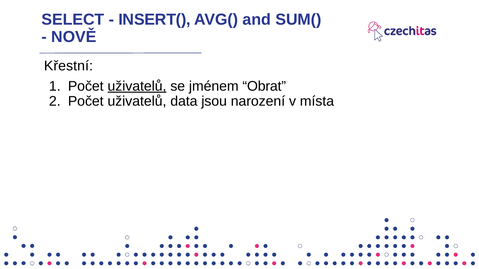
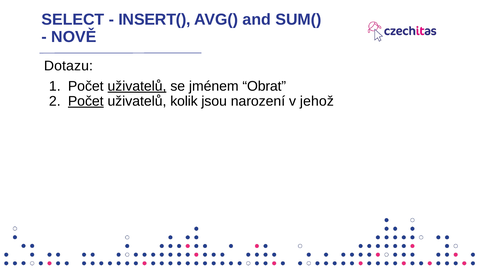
Křestní: Křestní -> Dotazu (68, 66)
Počet underline: none -> present (86, 101)
data: data -> kolik (184, 101)
místa: místa -> jehož (317, 101)
